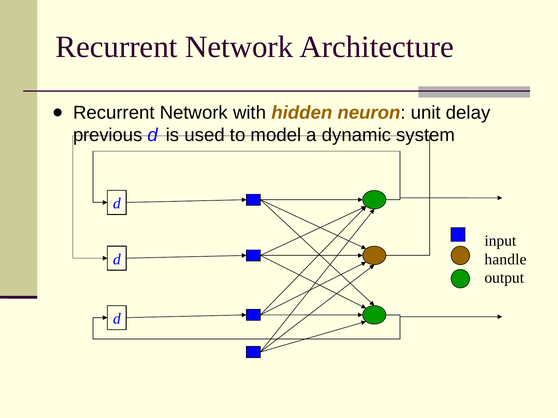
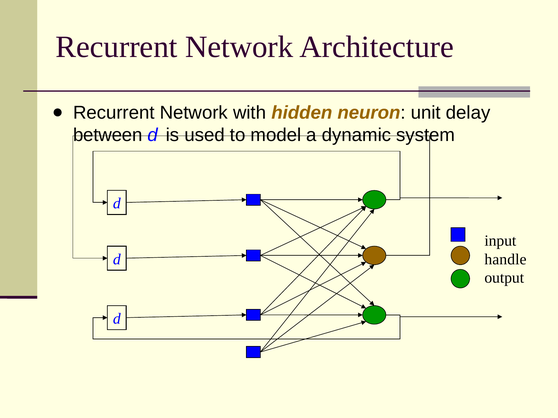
previous: previous -> between (108, 135)
